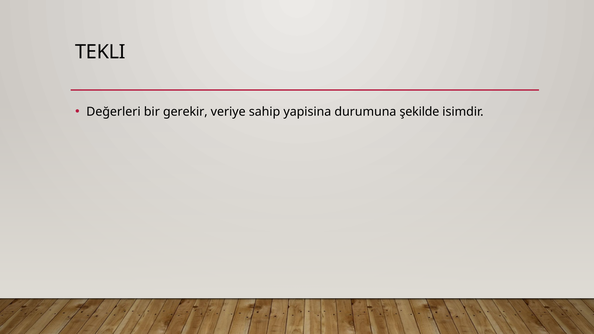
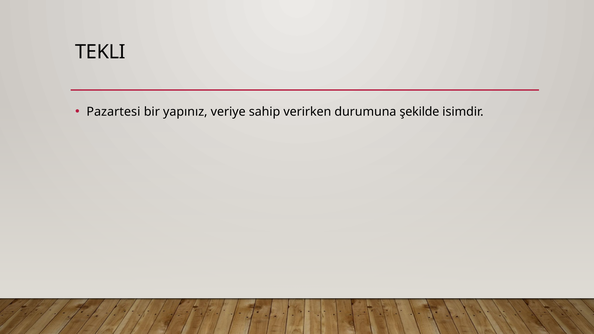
Değerleri: Değerleri -> Pazartesi (113, 112)
gerekir: gerekir -> yapınız (185, 112)
yapisina: yapisina -> verirken (307, 112)
